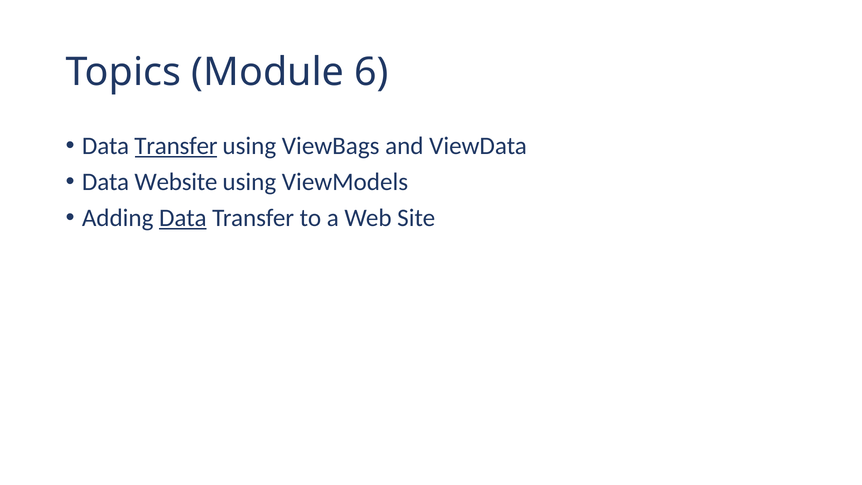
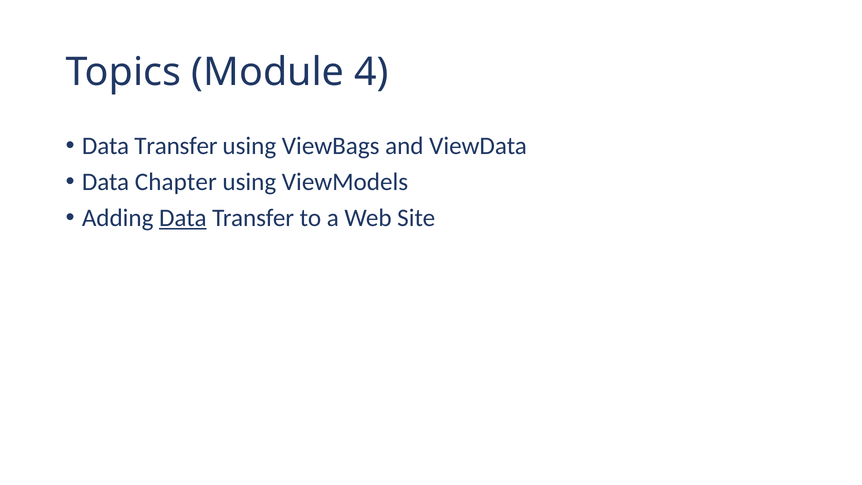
6: 6 -> 4 (372, 72)
Transfer underline: present -> none (176, 146)
Website: Website -> Chapter (176, 182)
